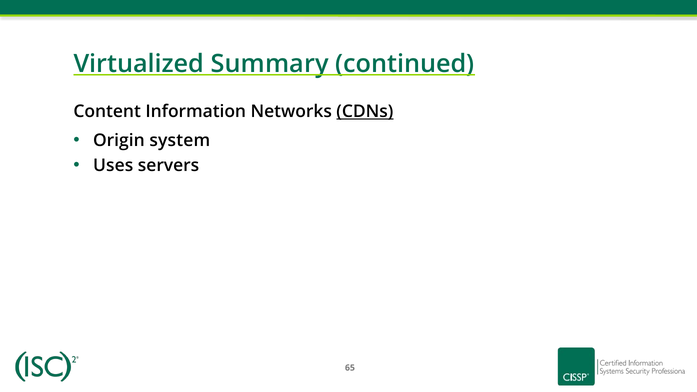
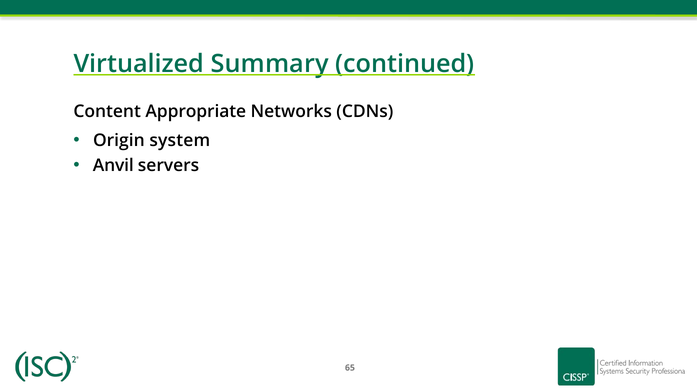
Information: Information -> Appropriate (196, 112)
CDNs underline: present -> none (365, 112)
Uses: Uses -> Anvil (113, 165)
